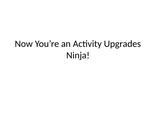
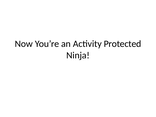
Upgrades: Upgrades -> Protected (122, 44)
